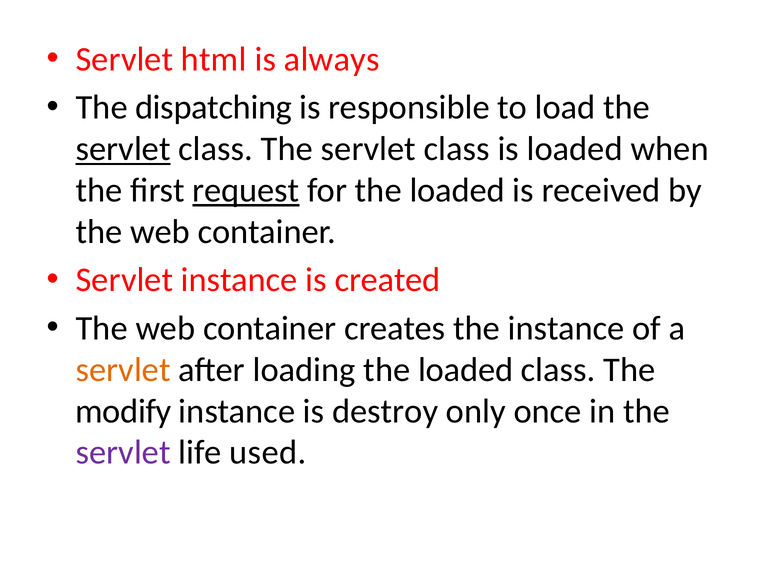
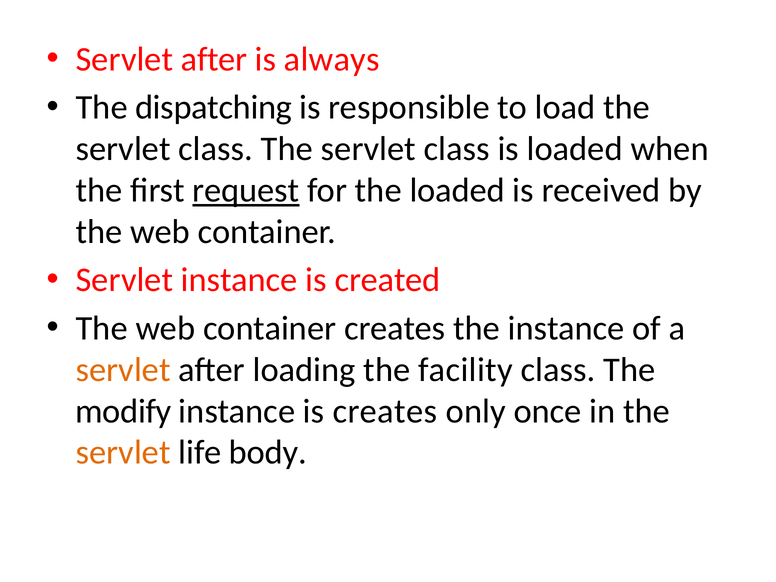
html: html -> after (214, 59)
servlet underline: present -> none (123, 149)
loading the loaded: loaded -> facility (465, 370)
is destroy: destroy -> creates (385, 411)
servlet colour: purple -> orange (123, 453)
used: used -> body (268, 453)
